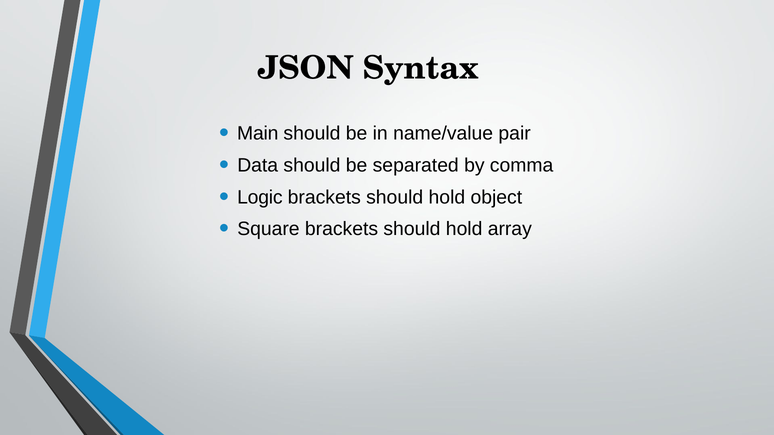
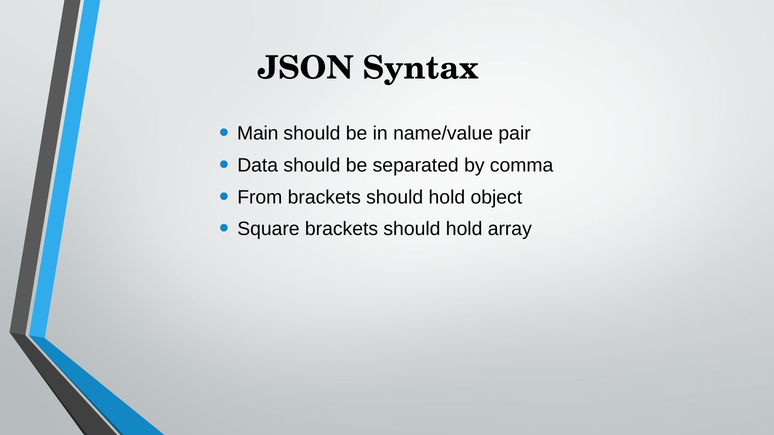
Logic: Logic -> From (260, 197)
